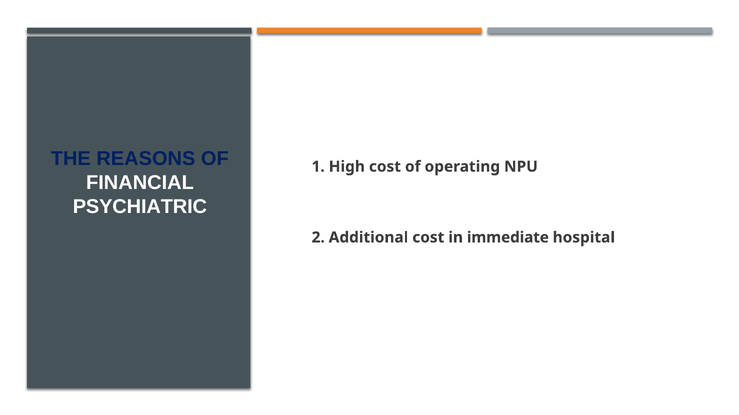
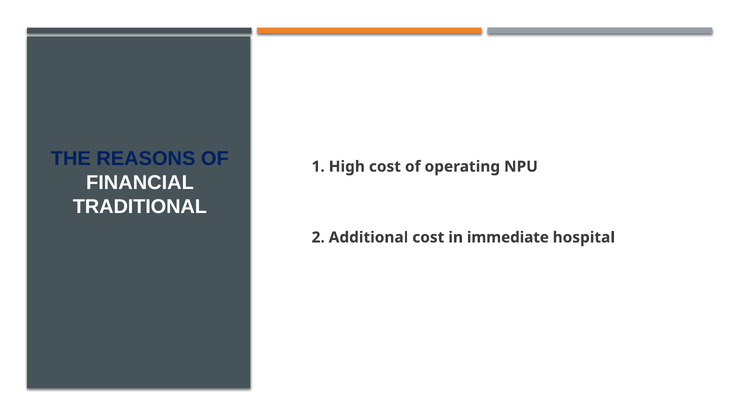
PSYCHIATRIC: PSYCHIATRIC -> TRADITIONAL (140, 207)
